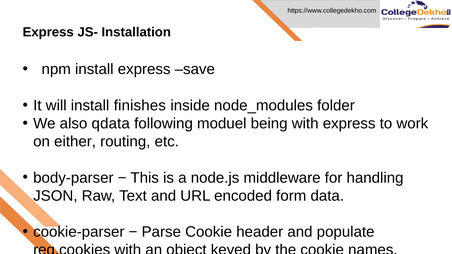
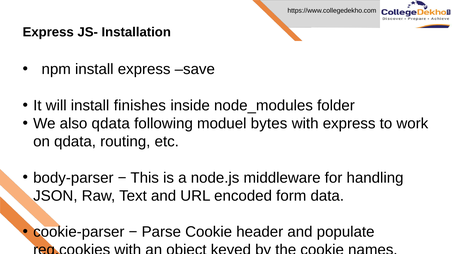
being: being -> bytes (269, 124)
on either: either -> qdata (75, 142)
